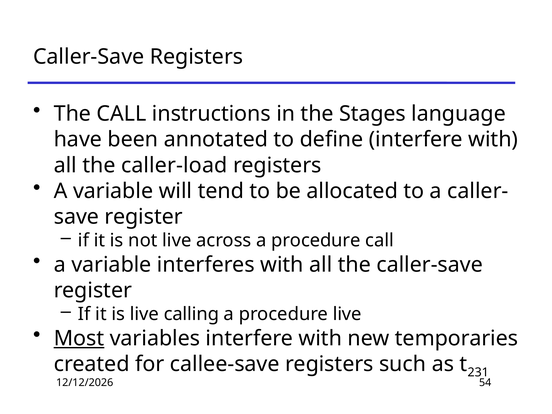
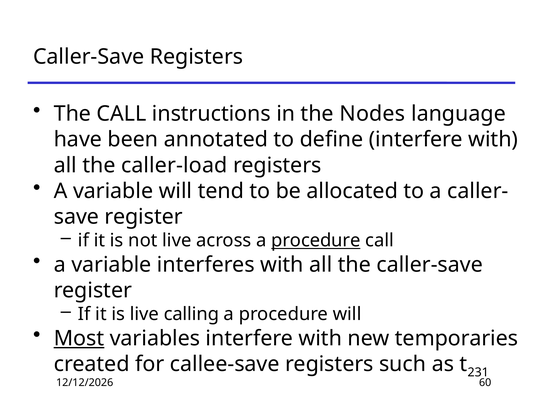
Stages: Stages -> Nodes (372, 114)
procedure underline: none -> present (316, 241)
procedure live: live -> will (347, 314)
54: 54 -> 60 (485, 383)
